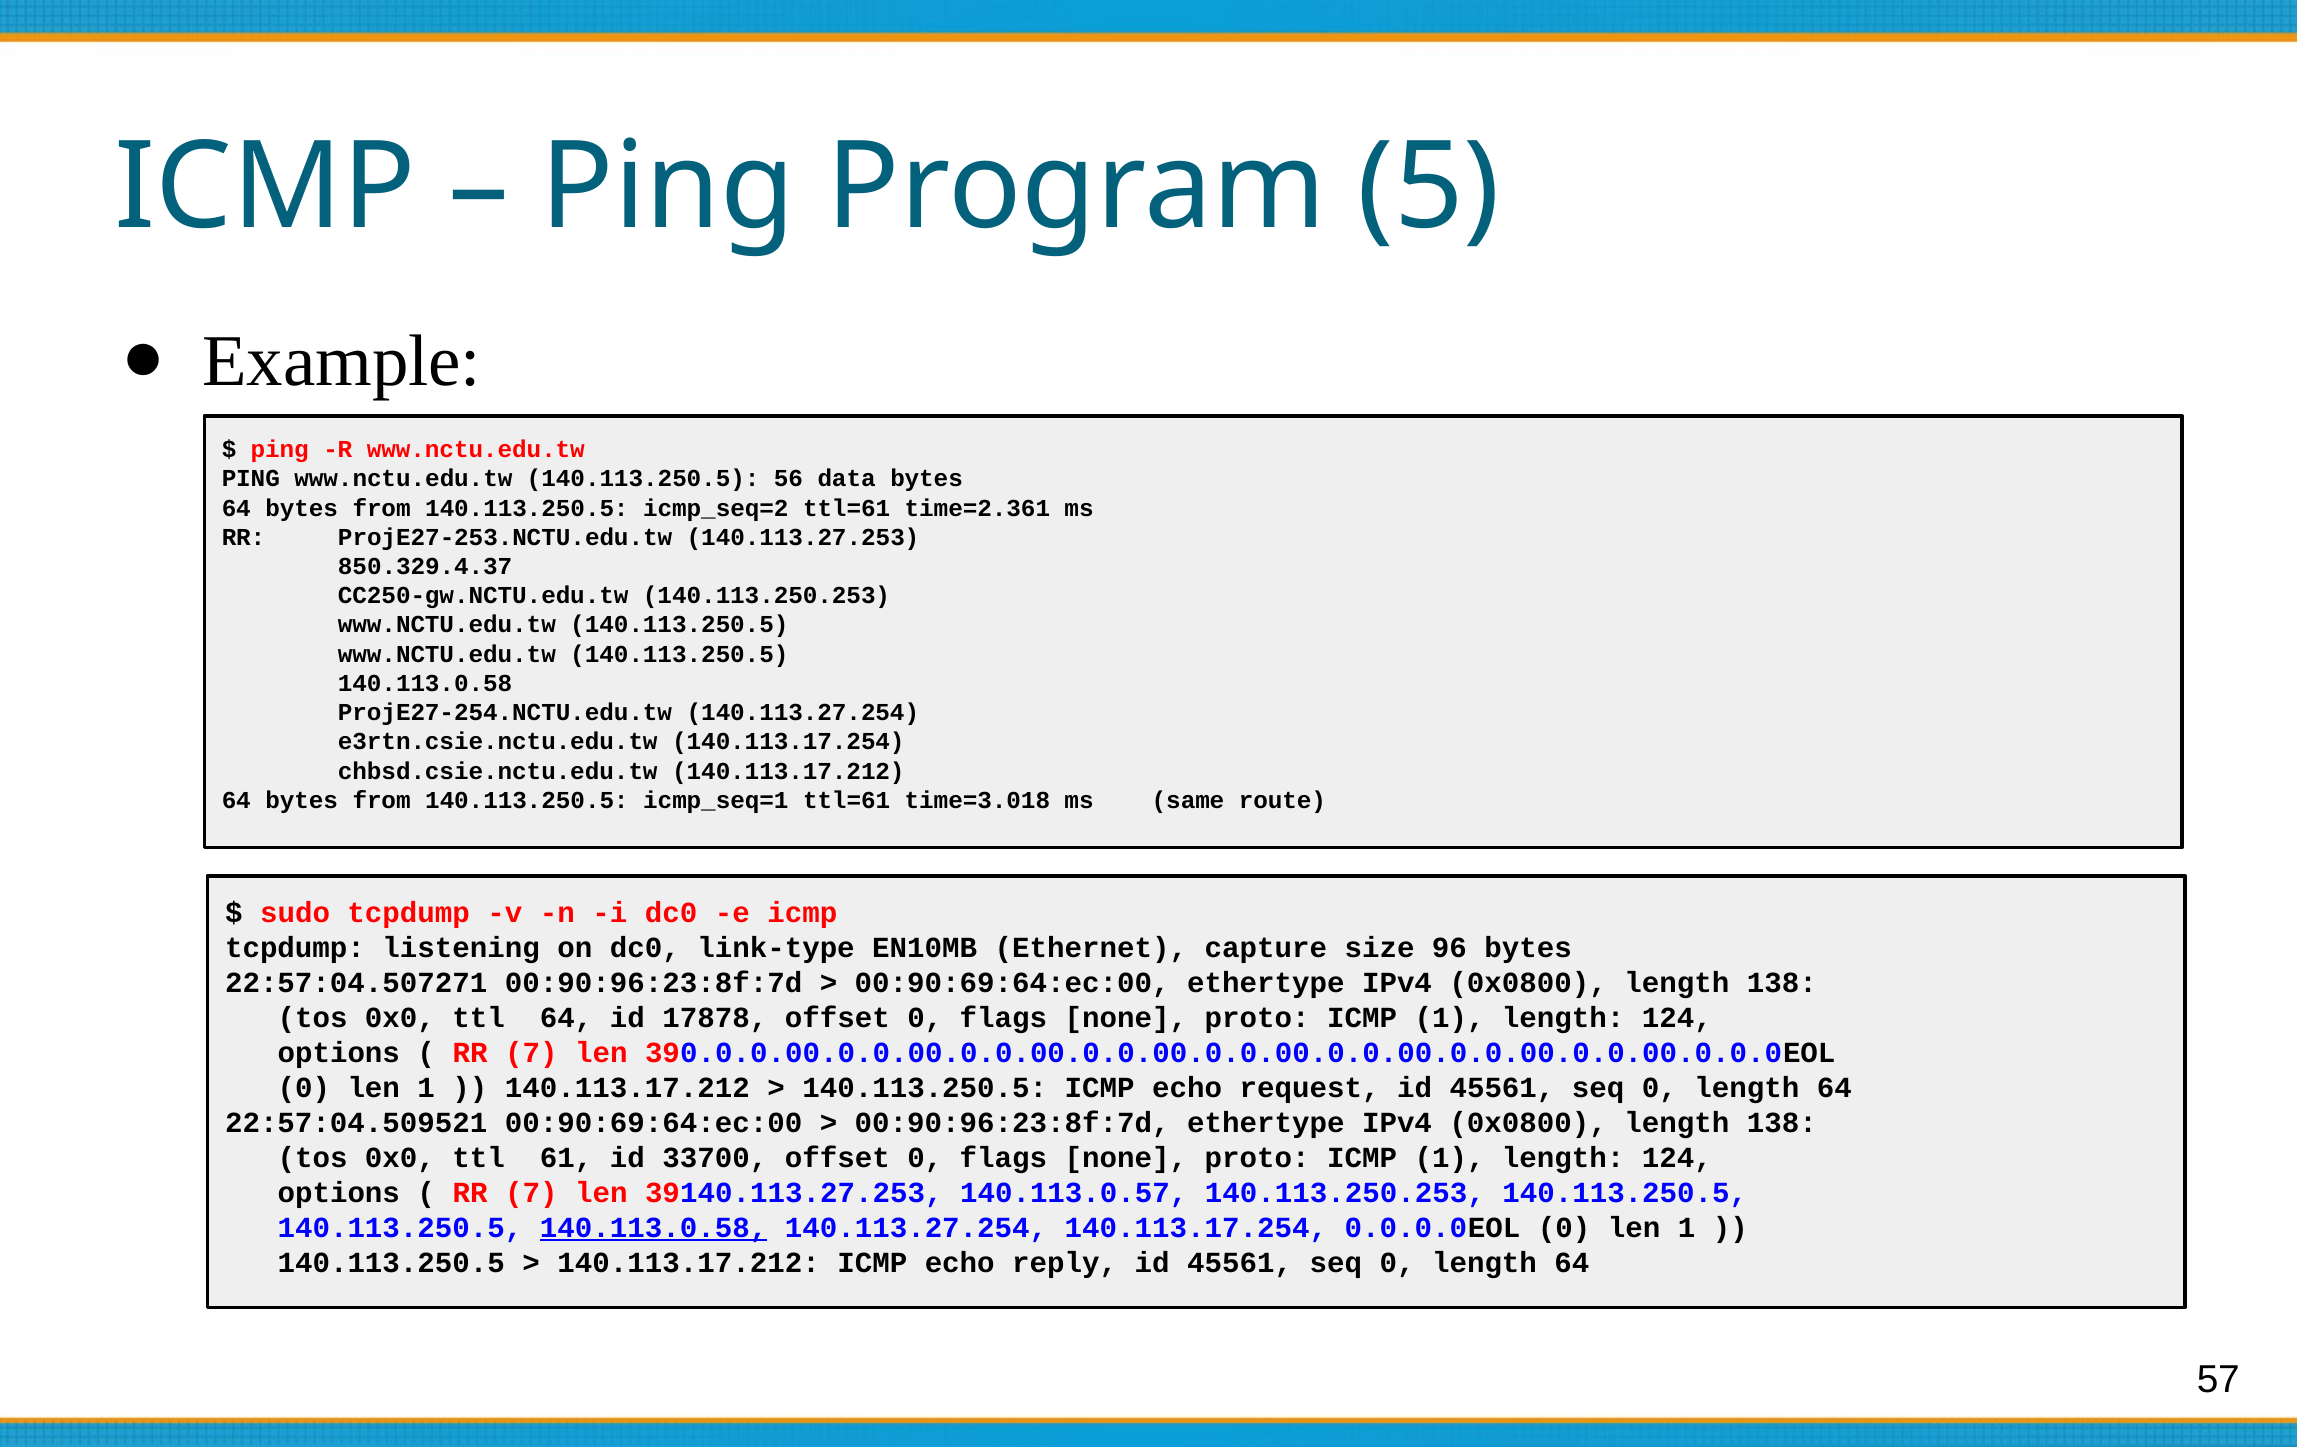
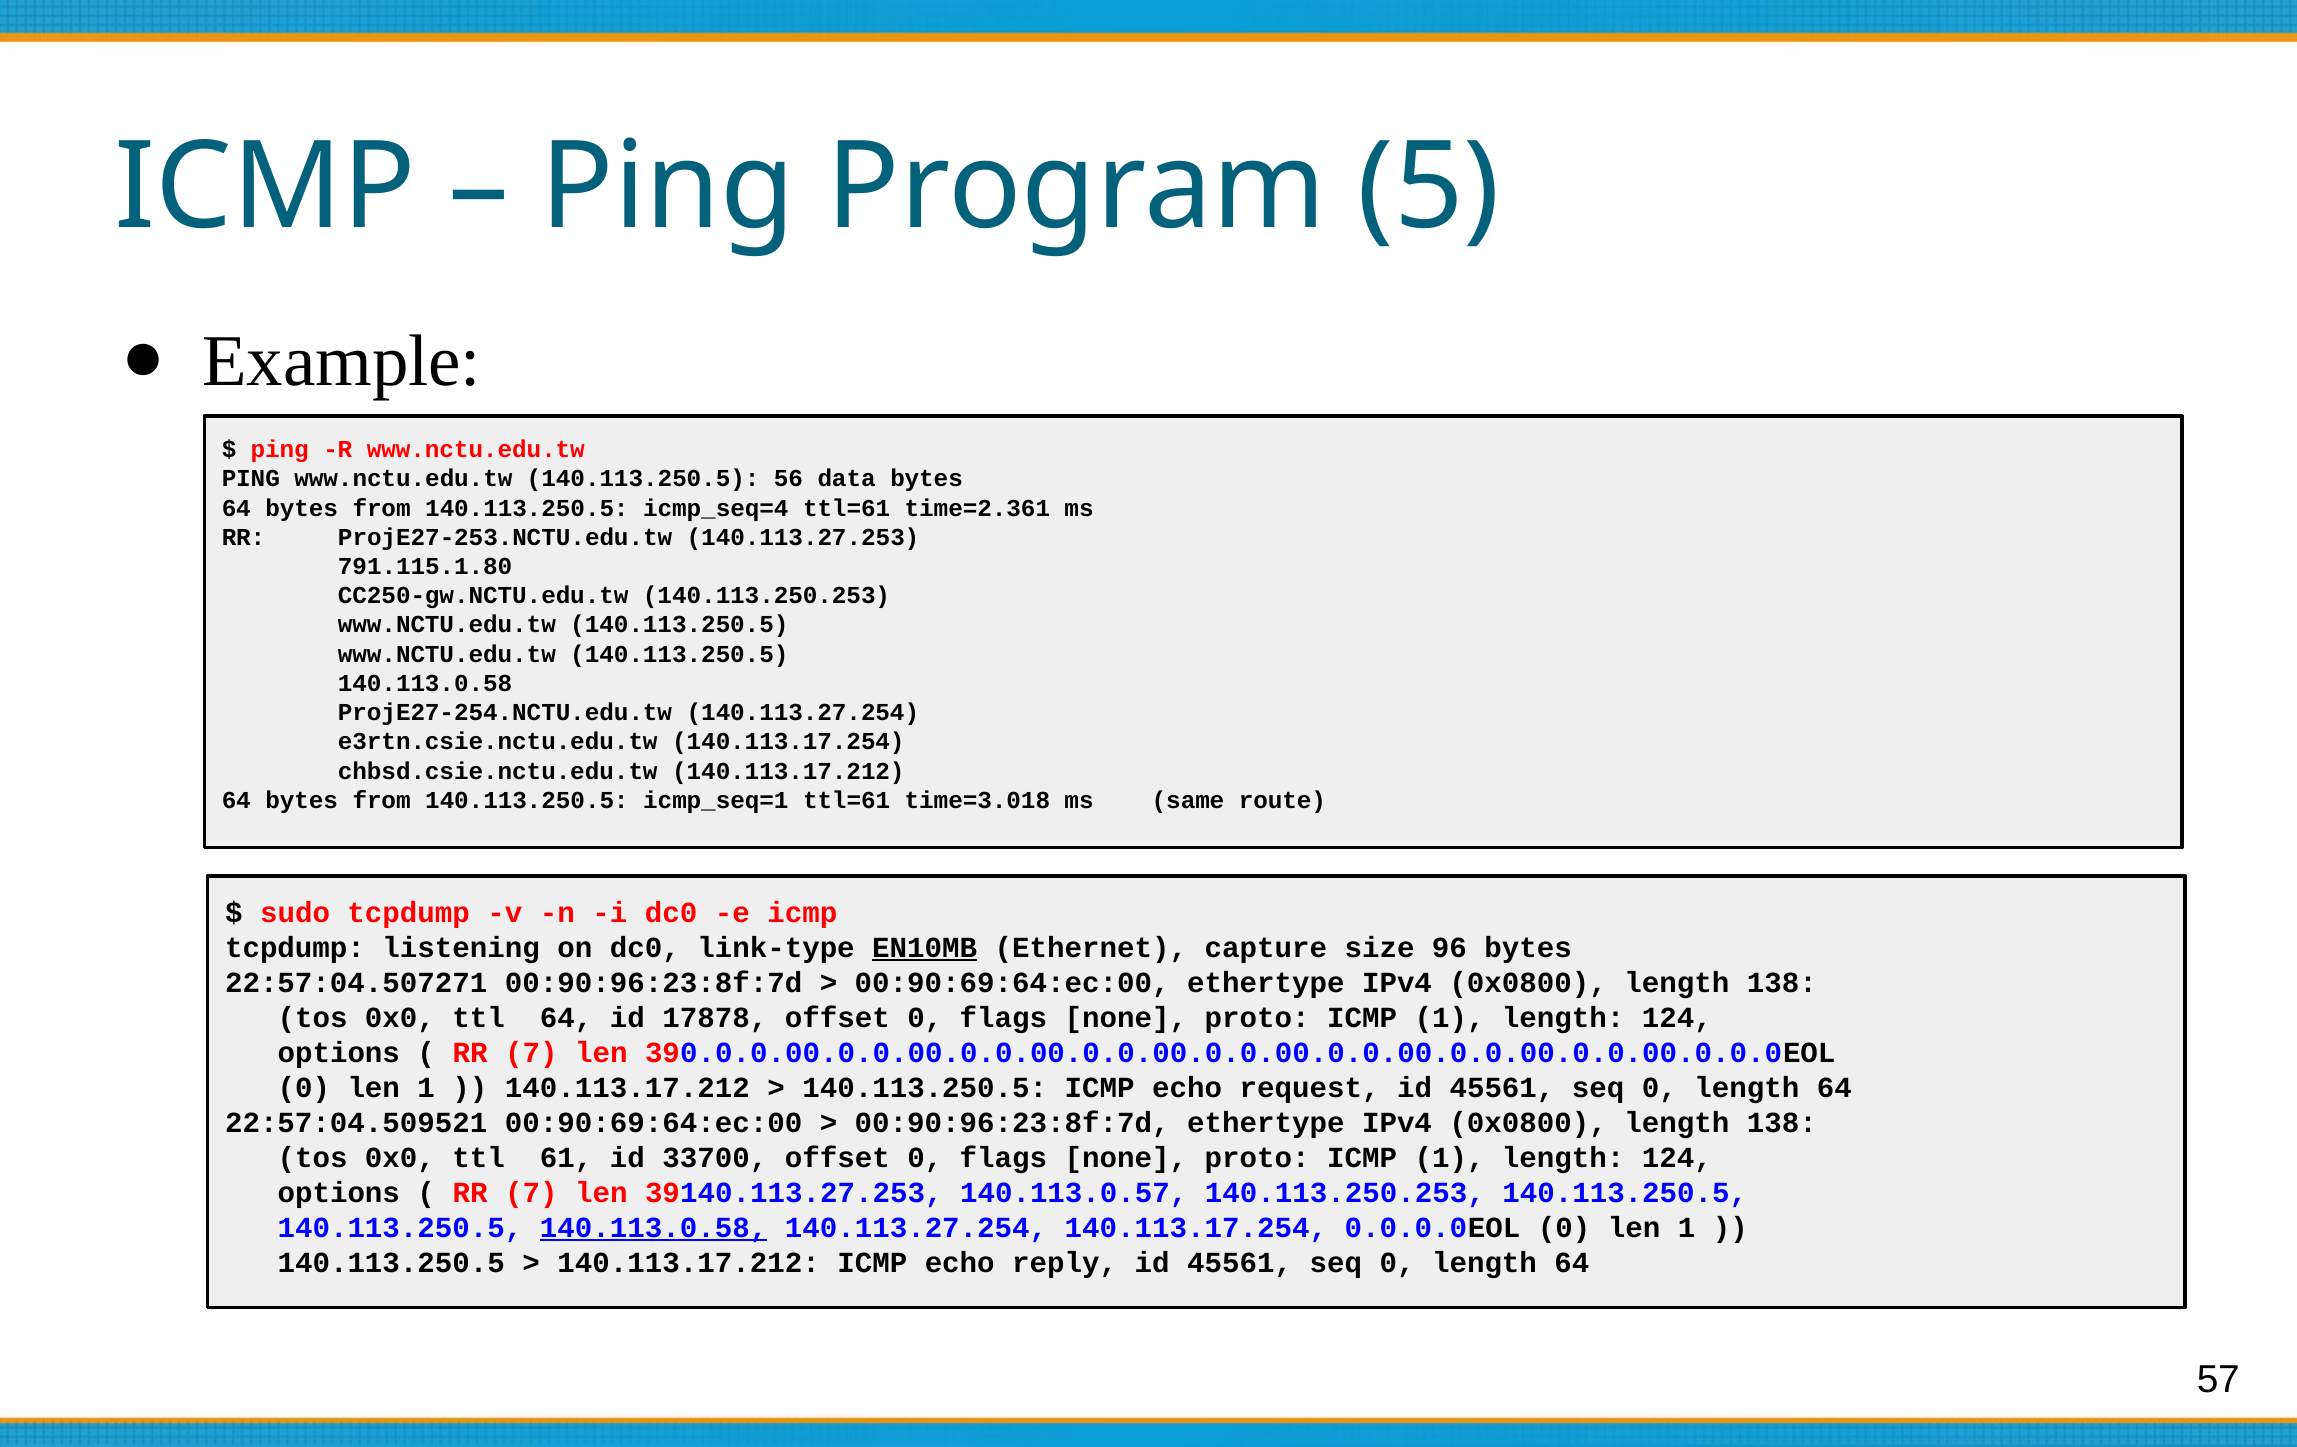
icmp_seq=2: icmp_seq=2 -> icmp_seq=4 (716, 508)
850.329.4.37: 850.329.4.37 -> 791.115.1.80 (425, 567)
EN10MB underline: none -> present (925, 948)
